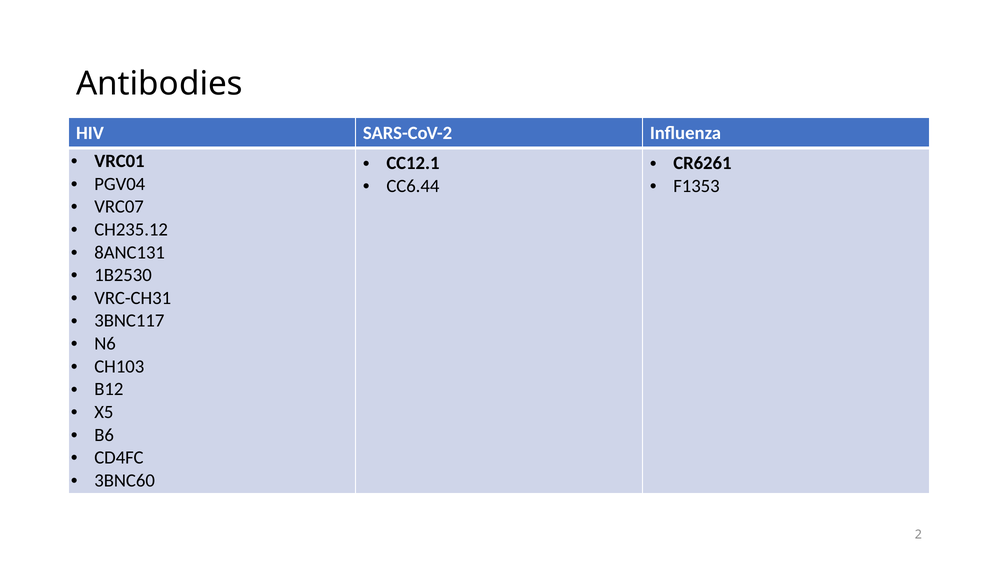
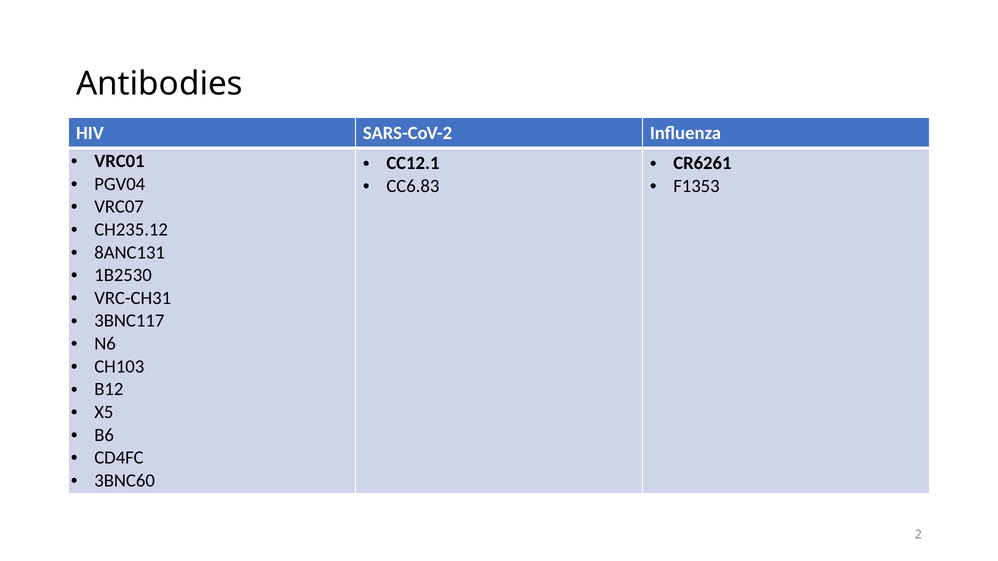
CC6.44: CC6.44 -> CC6.83 (413, 186)
